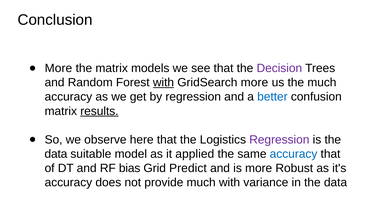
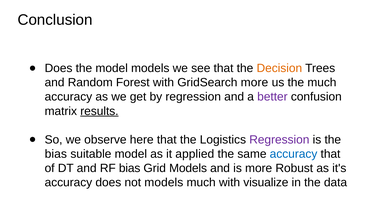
More: More -> Does (59, 68)
the matrix: matrix -> model (112, 68)
Decision colour: purple -> orange (279, 68)
with underline: present -> none (163, 83)
better colour: blue -> purple (272, 97)
data: data -> bias (56, 154)
Grid Predict: Predict -> Models (188, 168)
not provide: provide -> models (164, 183)
variance: variance -> visualize (266, 183)
